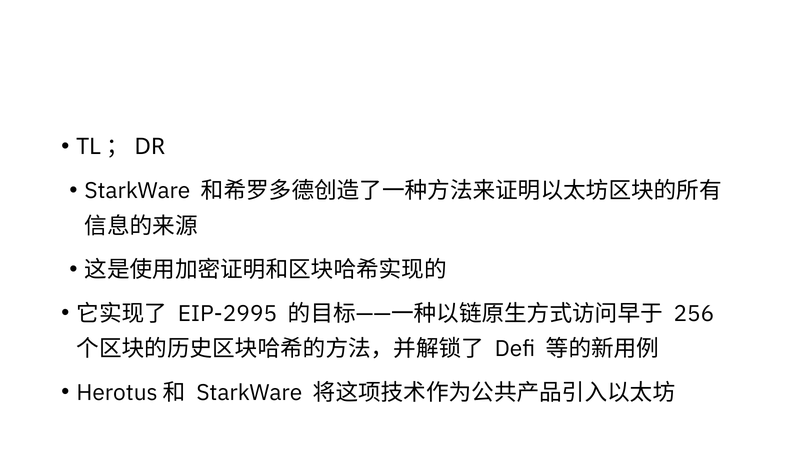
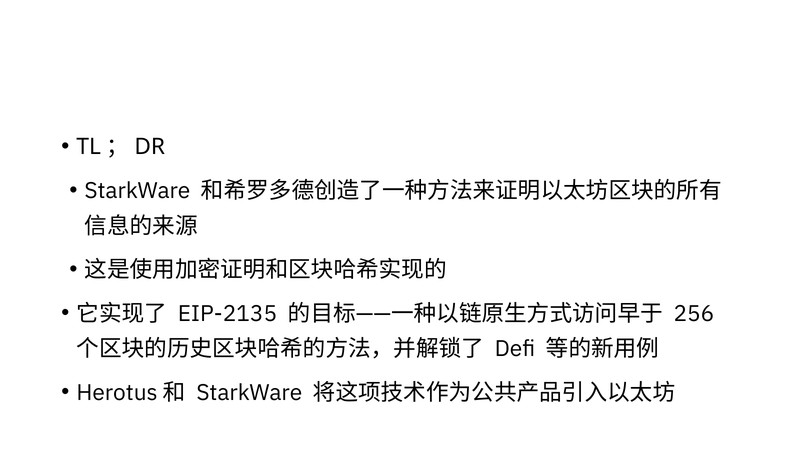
EIP-2995: EIP-2995 -> EIP-2135 (227, 313)
